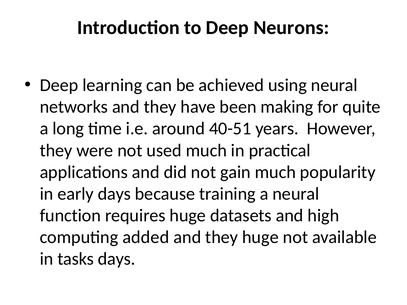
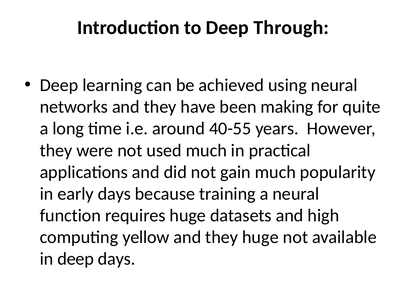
Neurons: Neurons -> Through (291, 28)
40-51: 40-51 -> 40-55 (230, 129)
added: added -> yellow (146, 237)
in tasks: tasks -> deep (76, 259)
